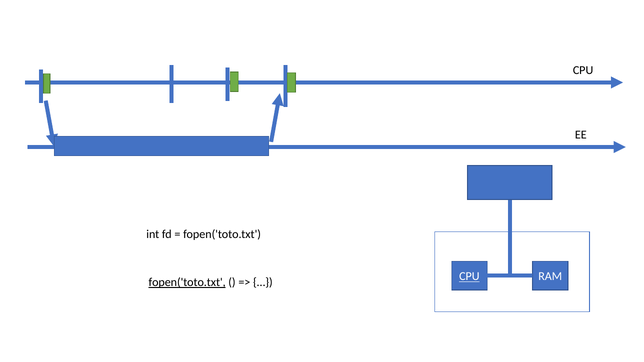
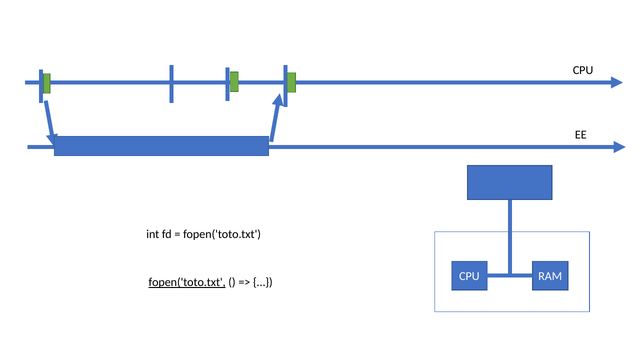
CPU underline: present -> none (469, 277)
